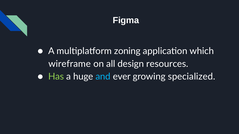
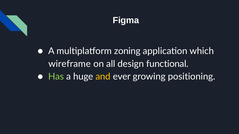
resources: resources -> functional (167, 64)
and colour: light blue -> yellow (103, 77)
specialized: specialized -> positioning (192, 77)
